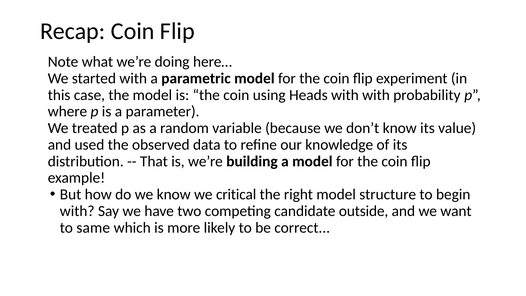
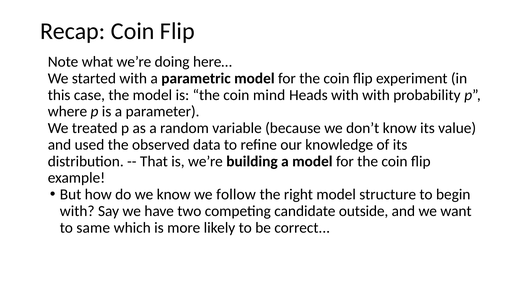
using: using -> mind (269, 95)
critical: critical -> follow (236, 194)
